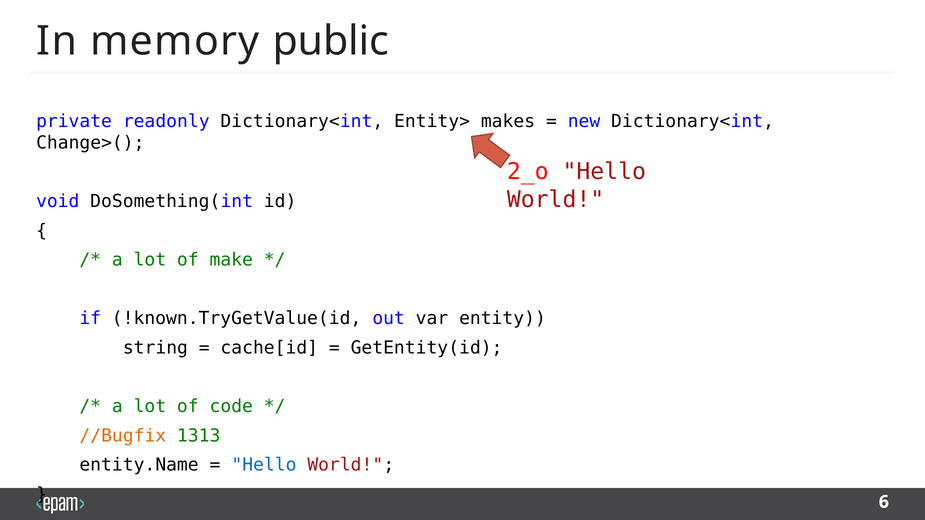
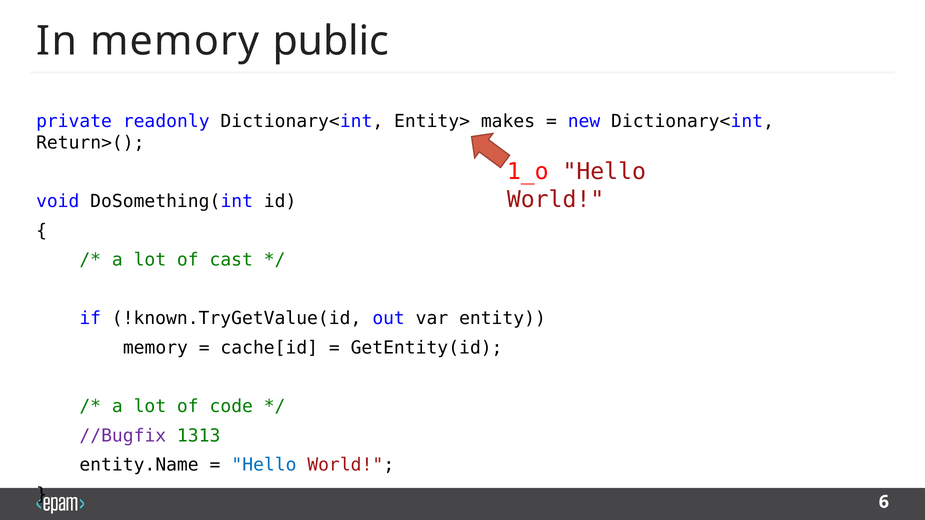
Change>(: Change>( -> Return>( (90, 143)
2_o: 2_o -> 1_o (528, 172)
make: make -> cast (231, 260)
string: string -> memory (155, 348)
//Bugfix colour: orange -> purple (123, 436)
